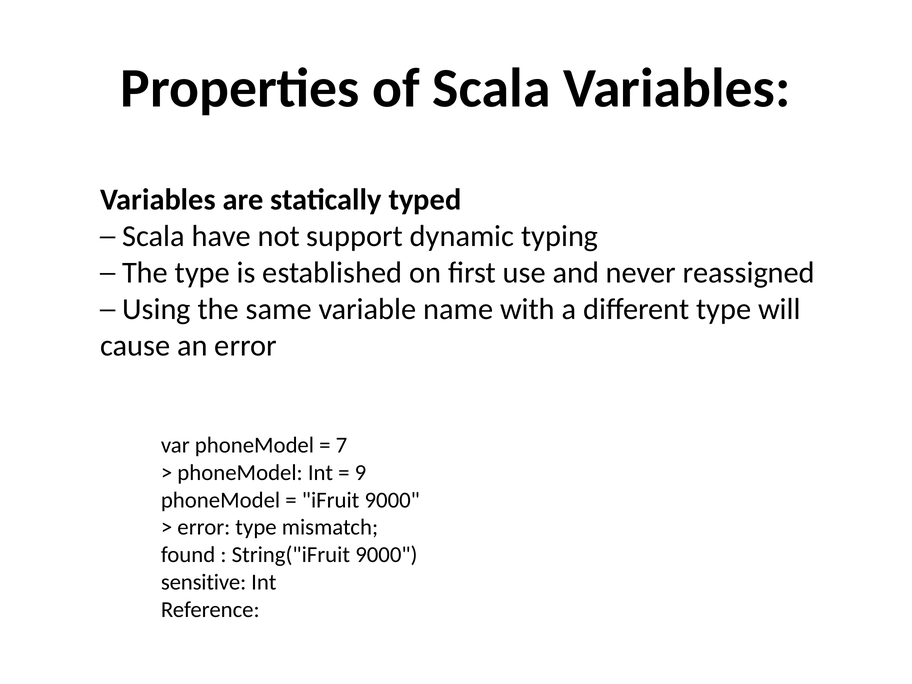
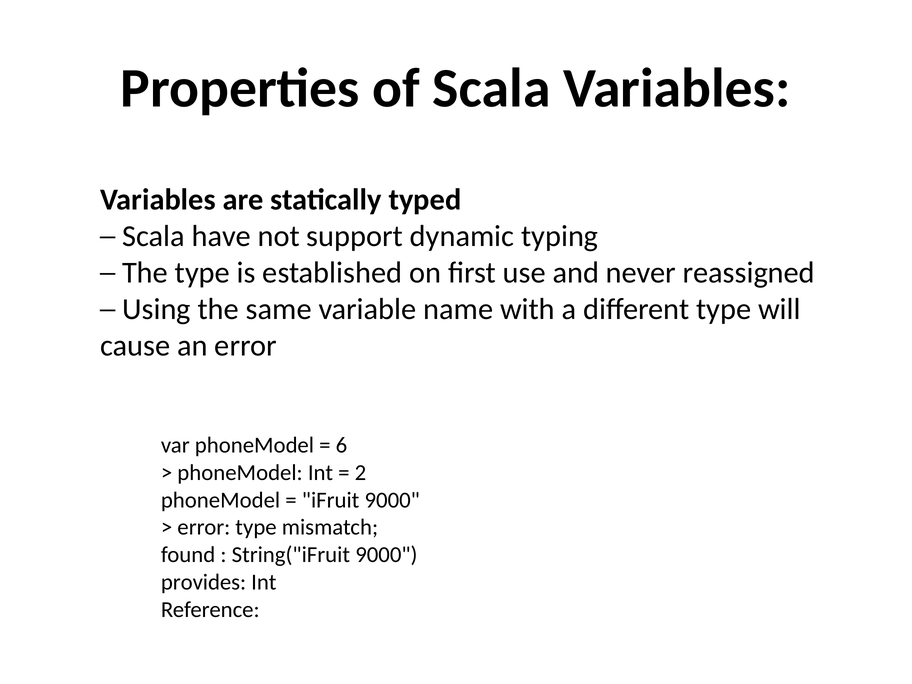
7: 7 -> 6 (341, 445)
9: 9 -> 2 (360, 473)
sensitive: sensitive -> provides (204, 582)
